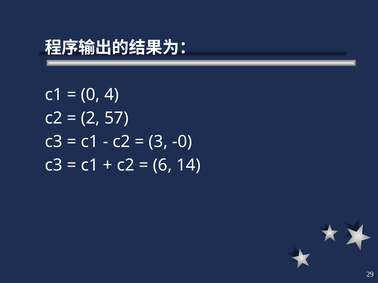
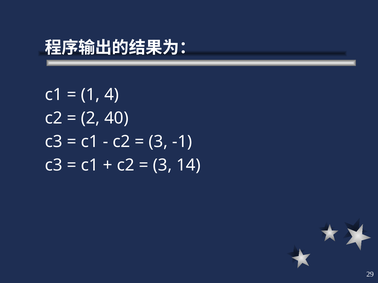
0: 0 -> 1 (90, 95)
57: 57 -> 40 (116, 118)
-0: -0 -> -1 (182, 142)
6: 6 -> 3 (162, 165)
